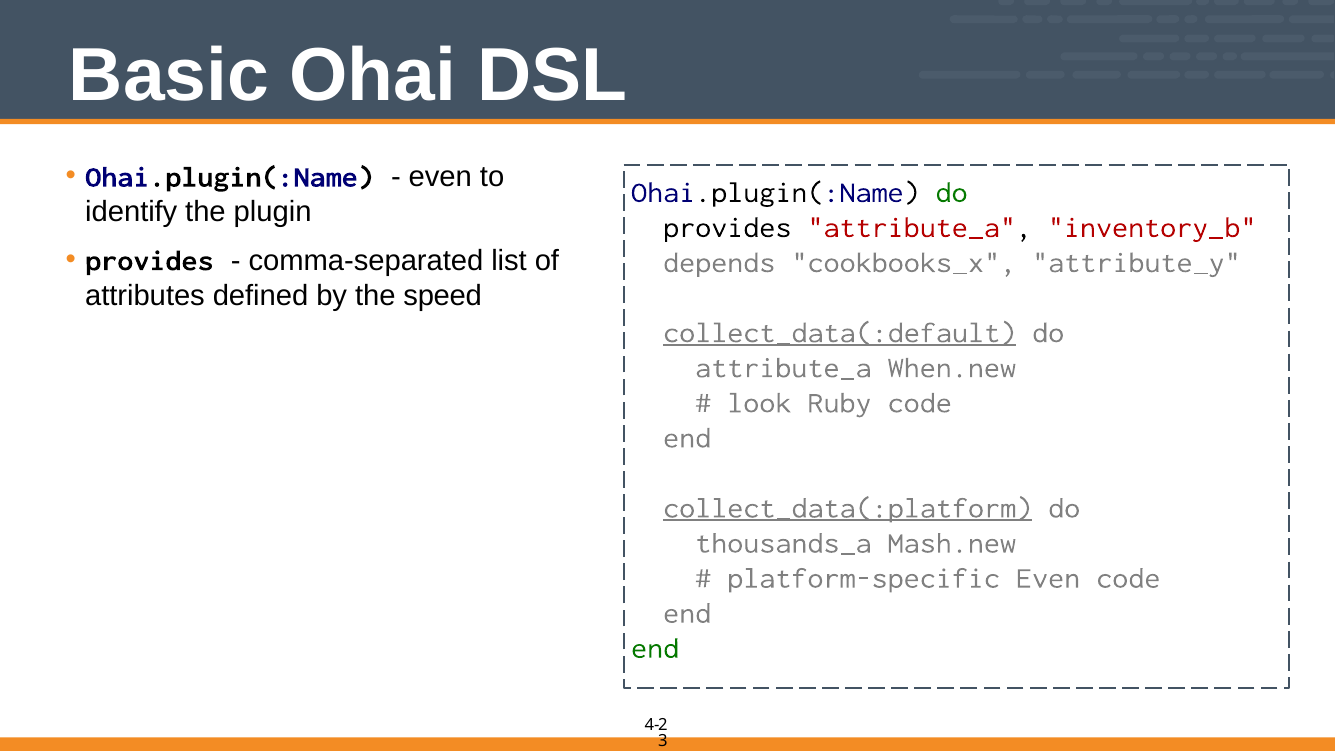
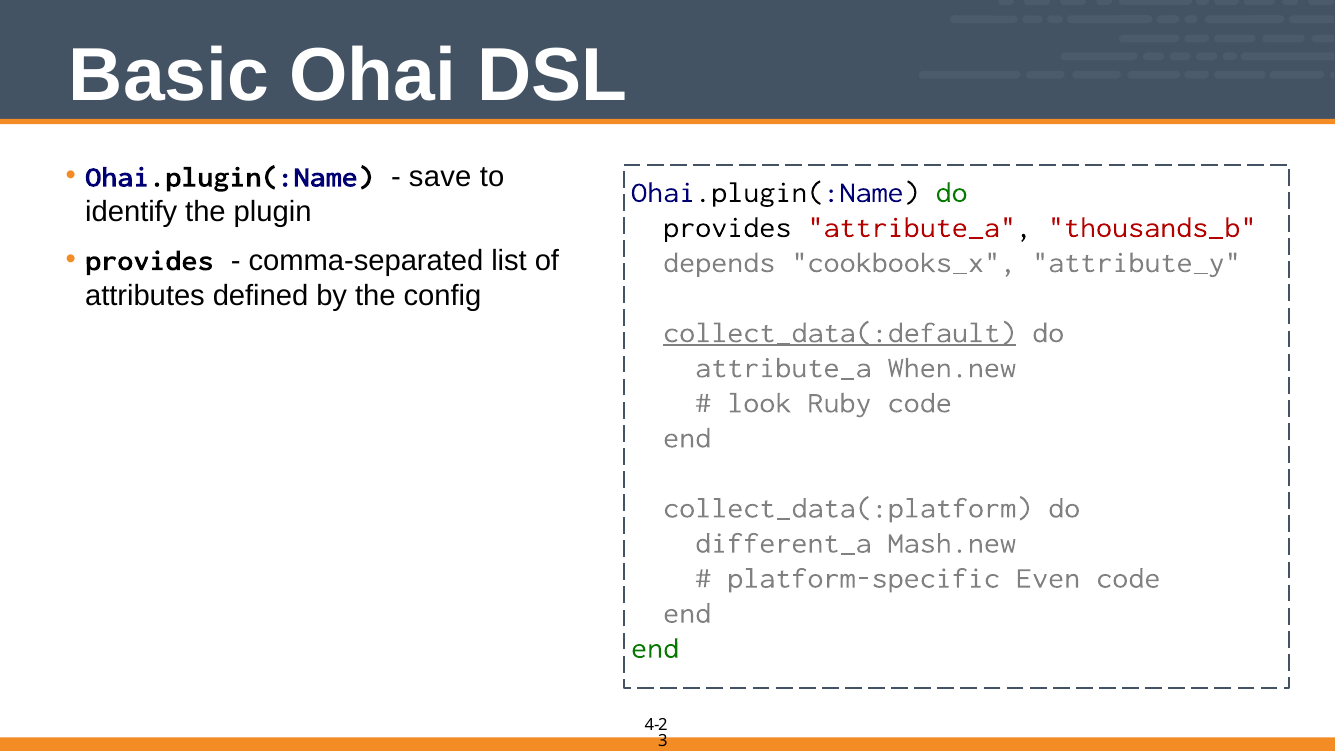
even: even -> save (440, 177)
inventory_b: inventory_b -> thousands_b (1152, 227)
speed: speed -> config (443, 296)
collect_data(:platform underline: present -> none (848, 508)
thousands_a: thousands_a -> different_a (783, 543)
